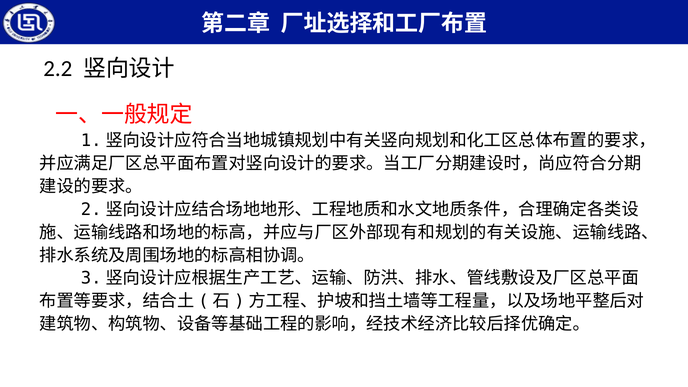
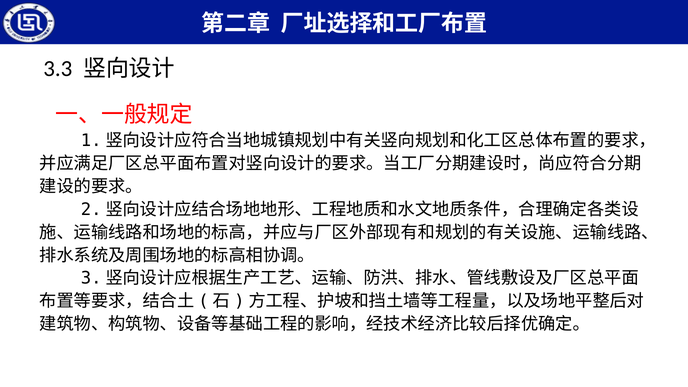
2.2: 2.2 -> 3.3 (58, 69)
